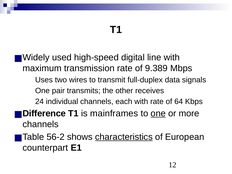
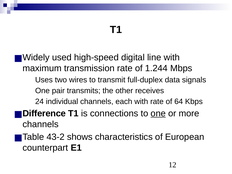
9.389: 9.389 -> 1.244 (156, 68)
mainframes: mainframes -> connections (114, 113)
56-2: 56-2 -> 43-2 (56, 137)
characteristics underline: present -> none (124, 137)
